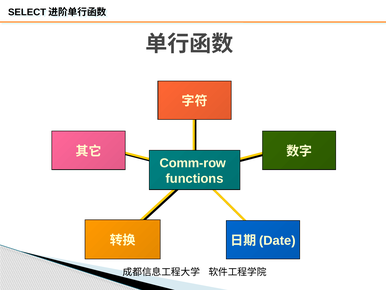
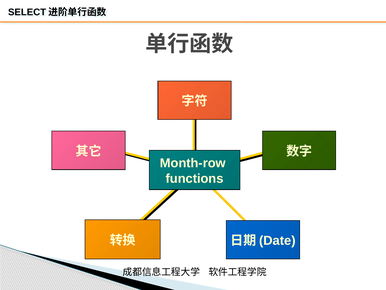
Comm-row: Comm-row -> Month-row (193, 163)
